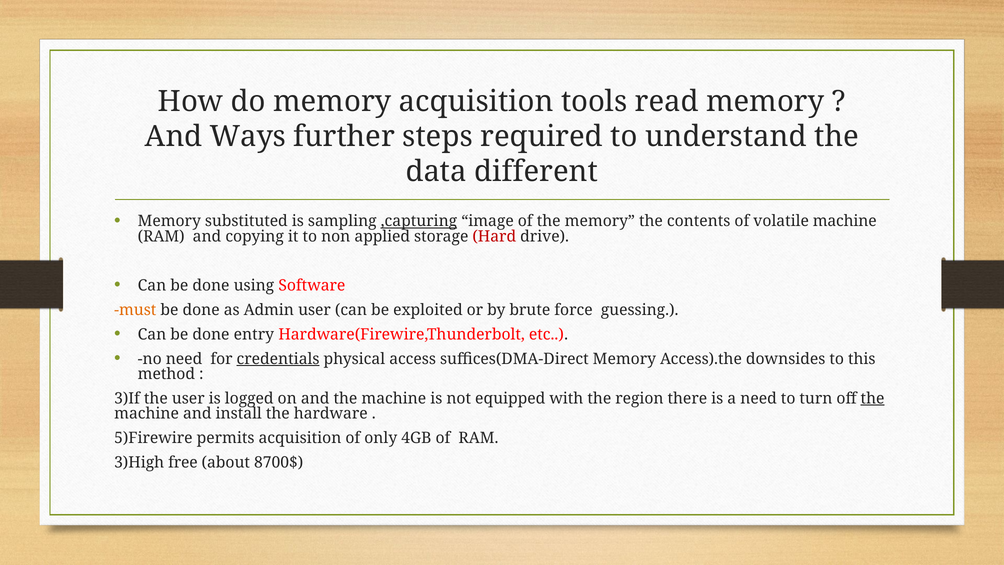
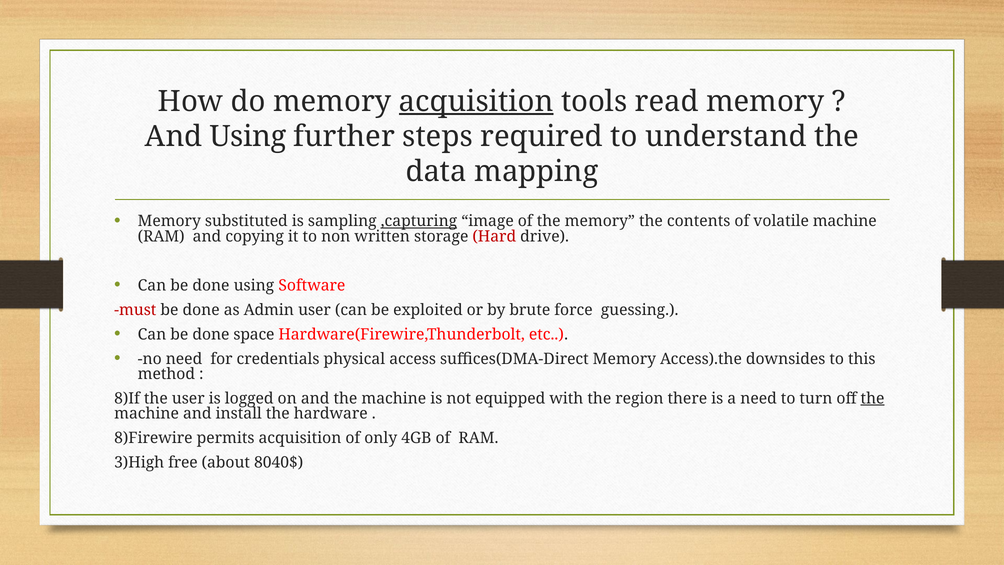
acquisition underline: none -> present (476, 101)
And Ways: Ways -> Using (248, 137)
different: different -> mapping (536, 172)
applied: applied -> written (382, 236)
must colour: orange -> red (135, 310)
entry: entry -> space (254, 334)
credentials underline: present -> none (278, 359)
3)If: 3)If -> 8)If (127, 398)
5)Firewire: 5)Firewire -> 8)Firewire (153, 438)
8700$: 8700$ -> 8040$ (279, 462)
